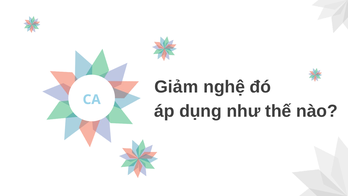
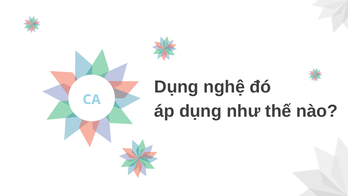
Giảm: Giảm -> Dụng (176, 87)
